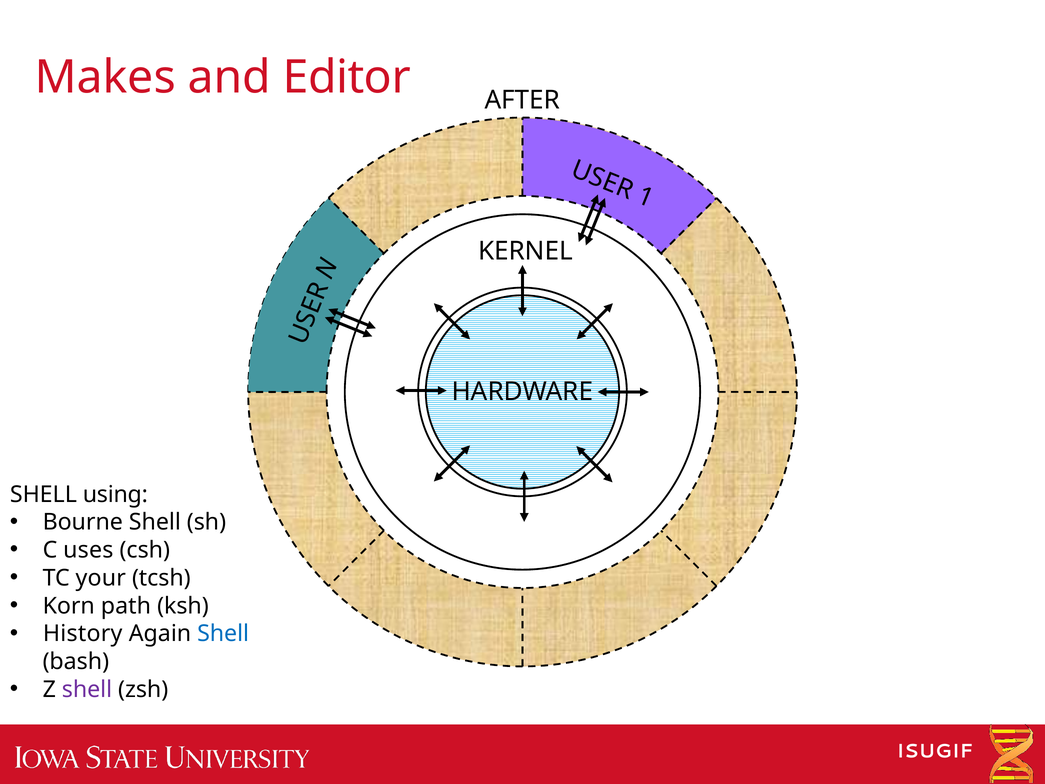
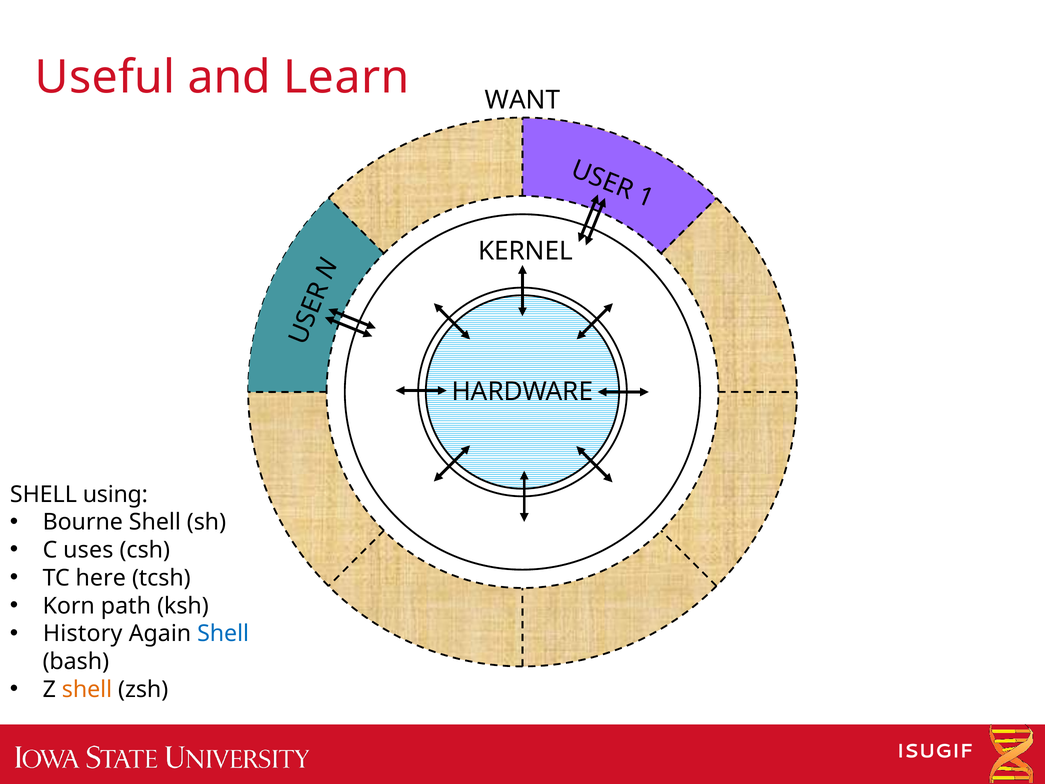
Makes: Makes -> Useful (105, 77)
Editor: Editor -> Learn (346, 77)
AFTER: AFTER -> WANT (522, 100)
your: your -> here (101, 578)
shell colour: purple -> orange (87, 689)
